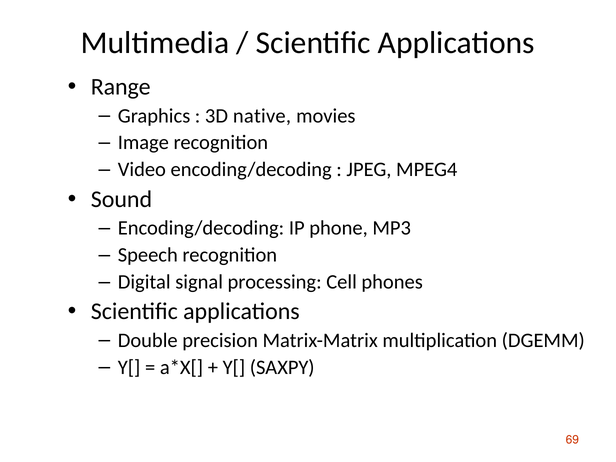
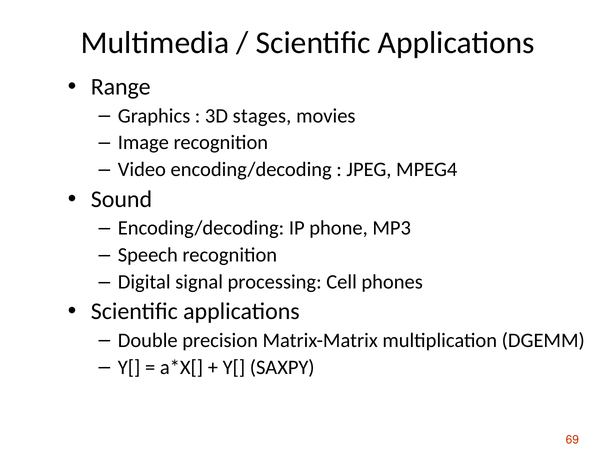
native: native -> stages (262, 116)
